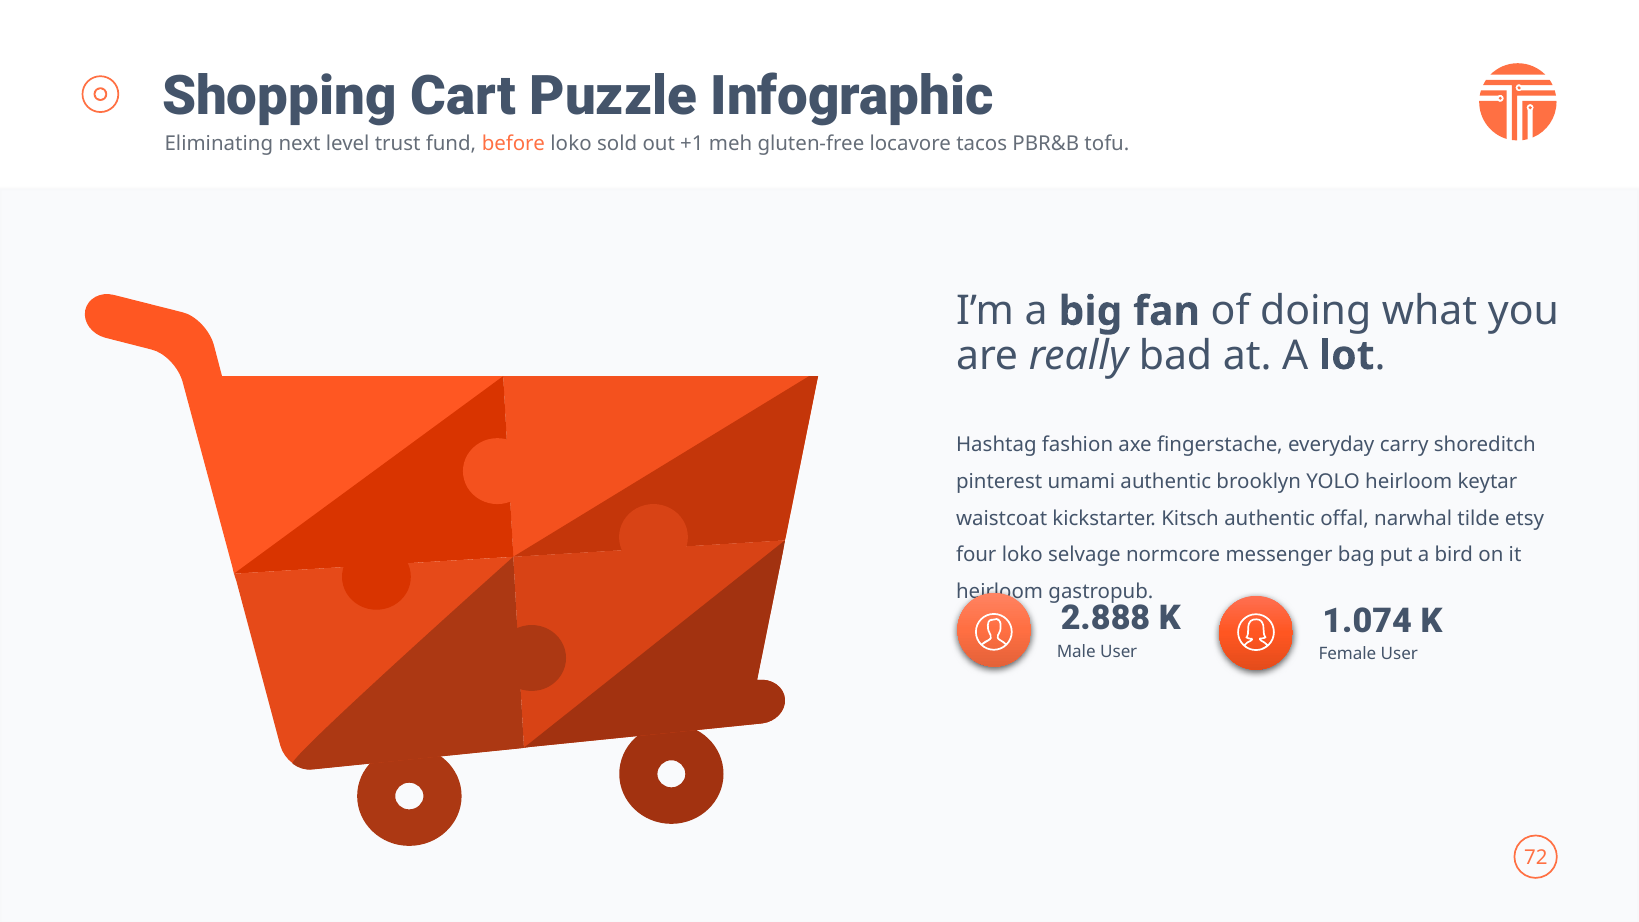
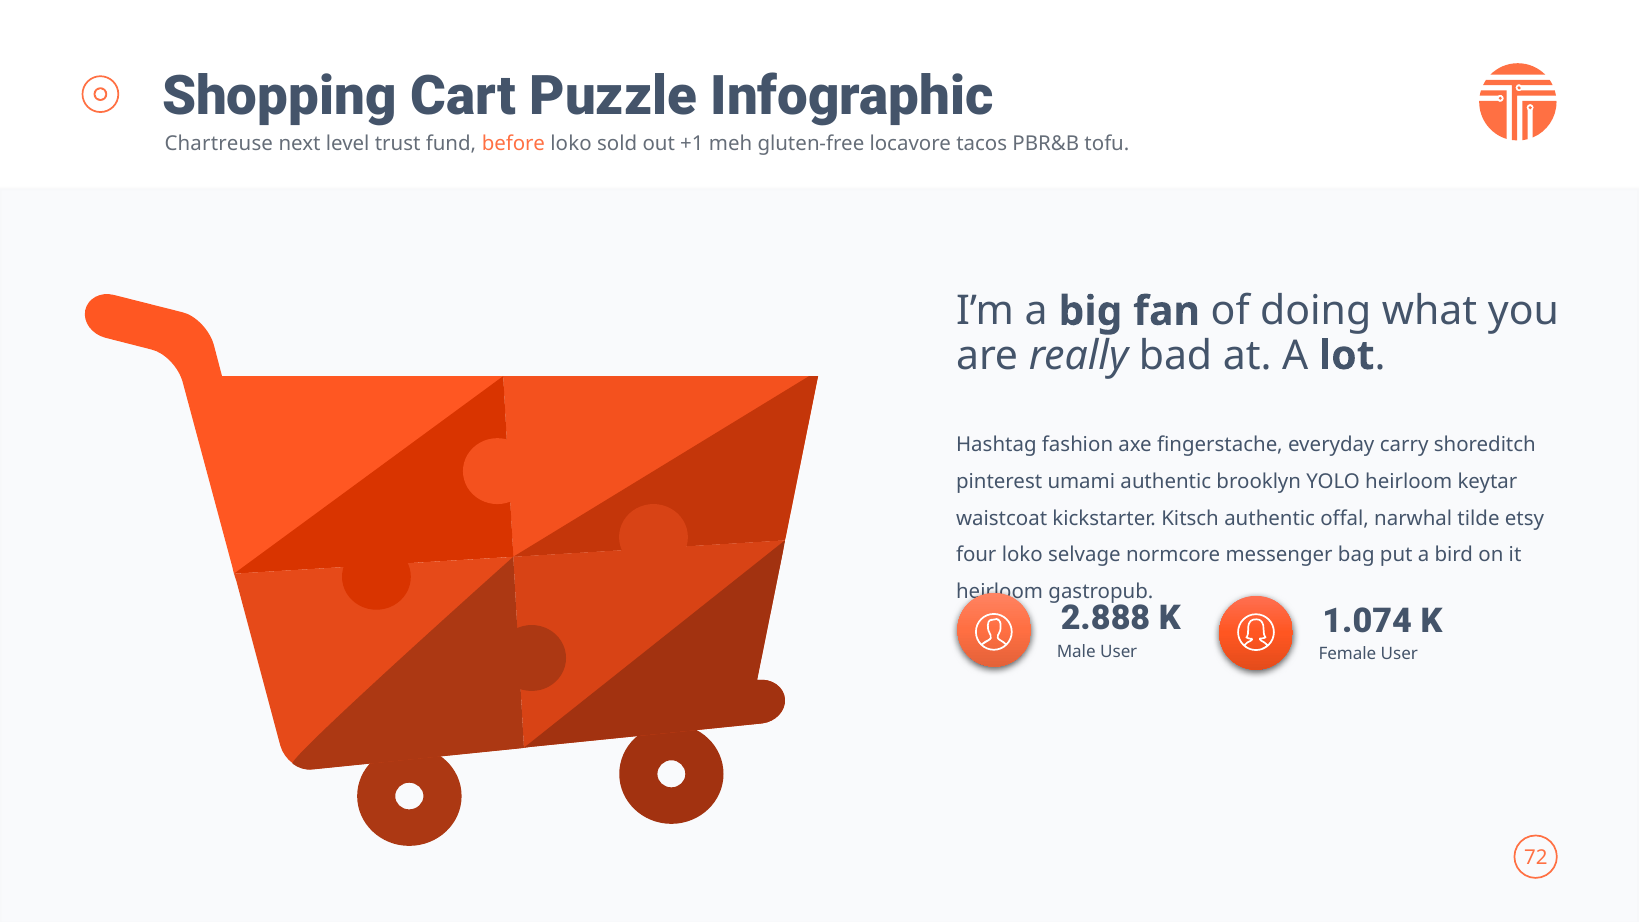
Eliminating: Eliminating -> Chartreuse (219, 144)
